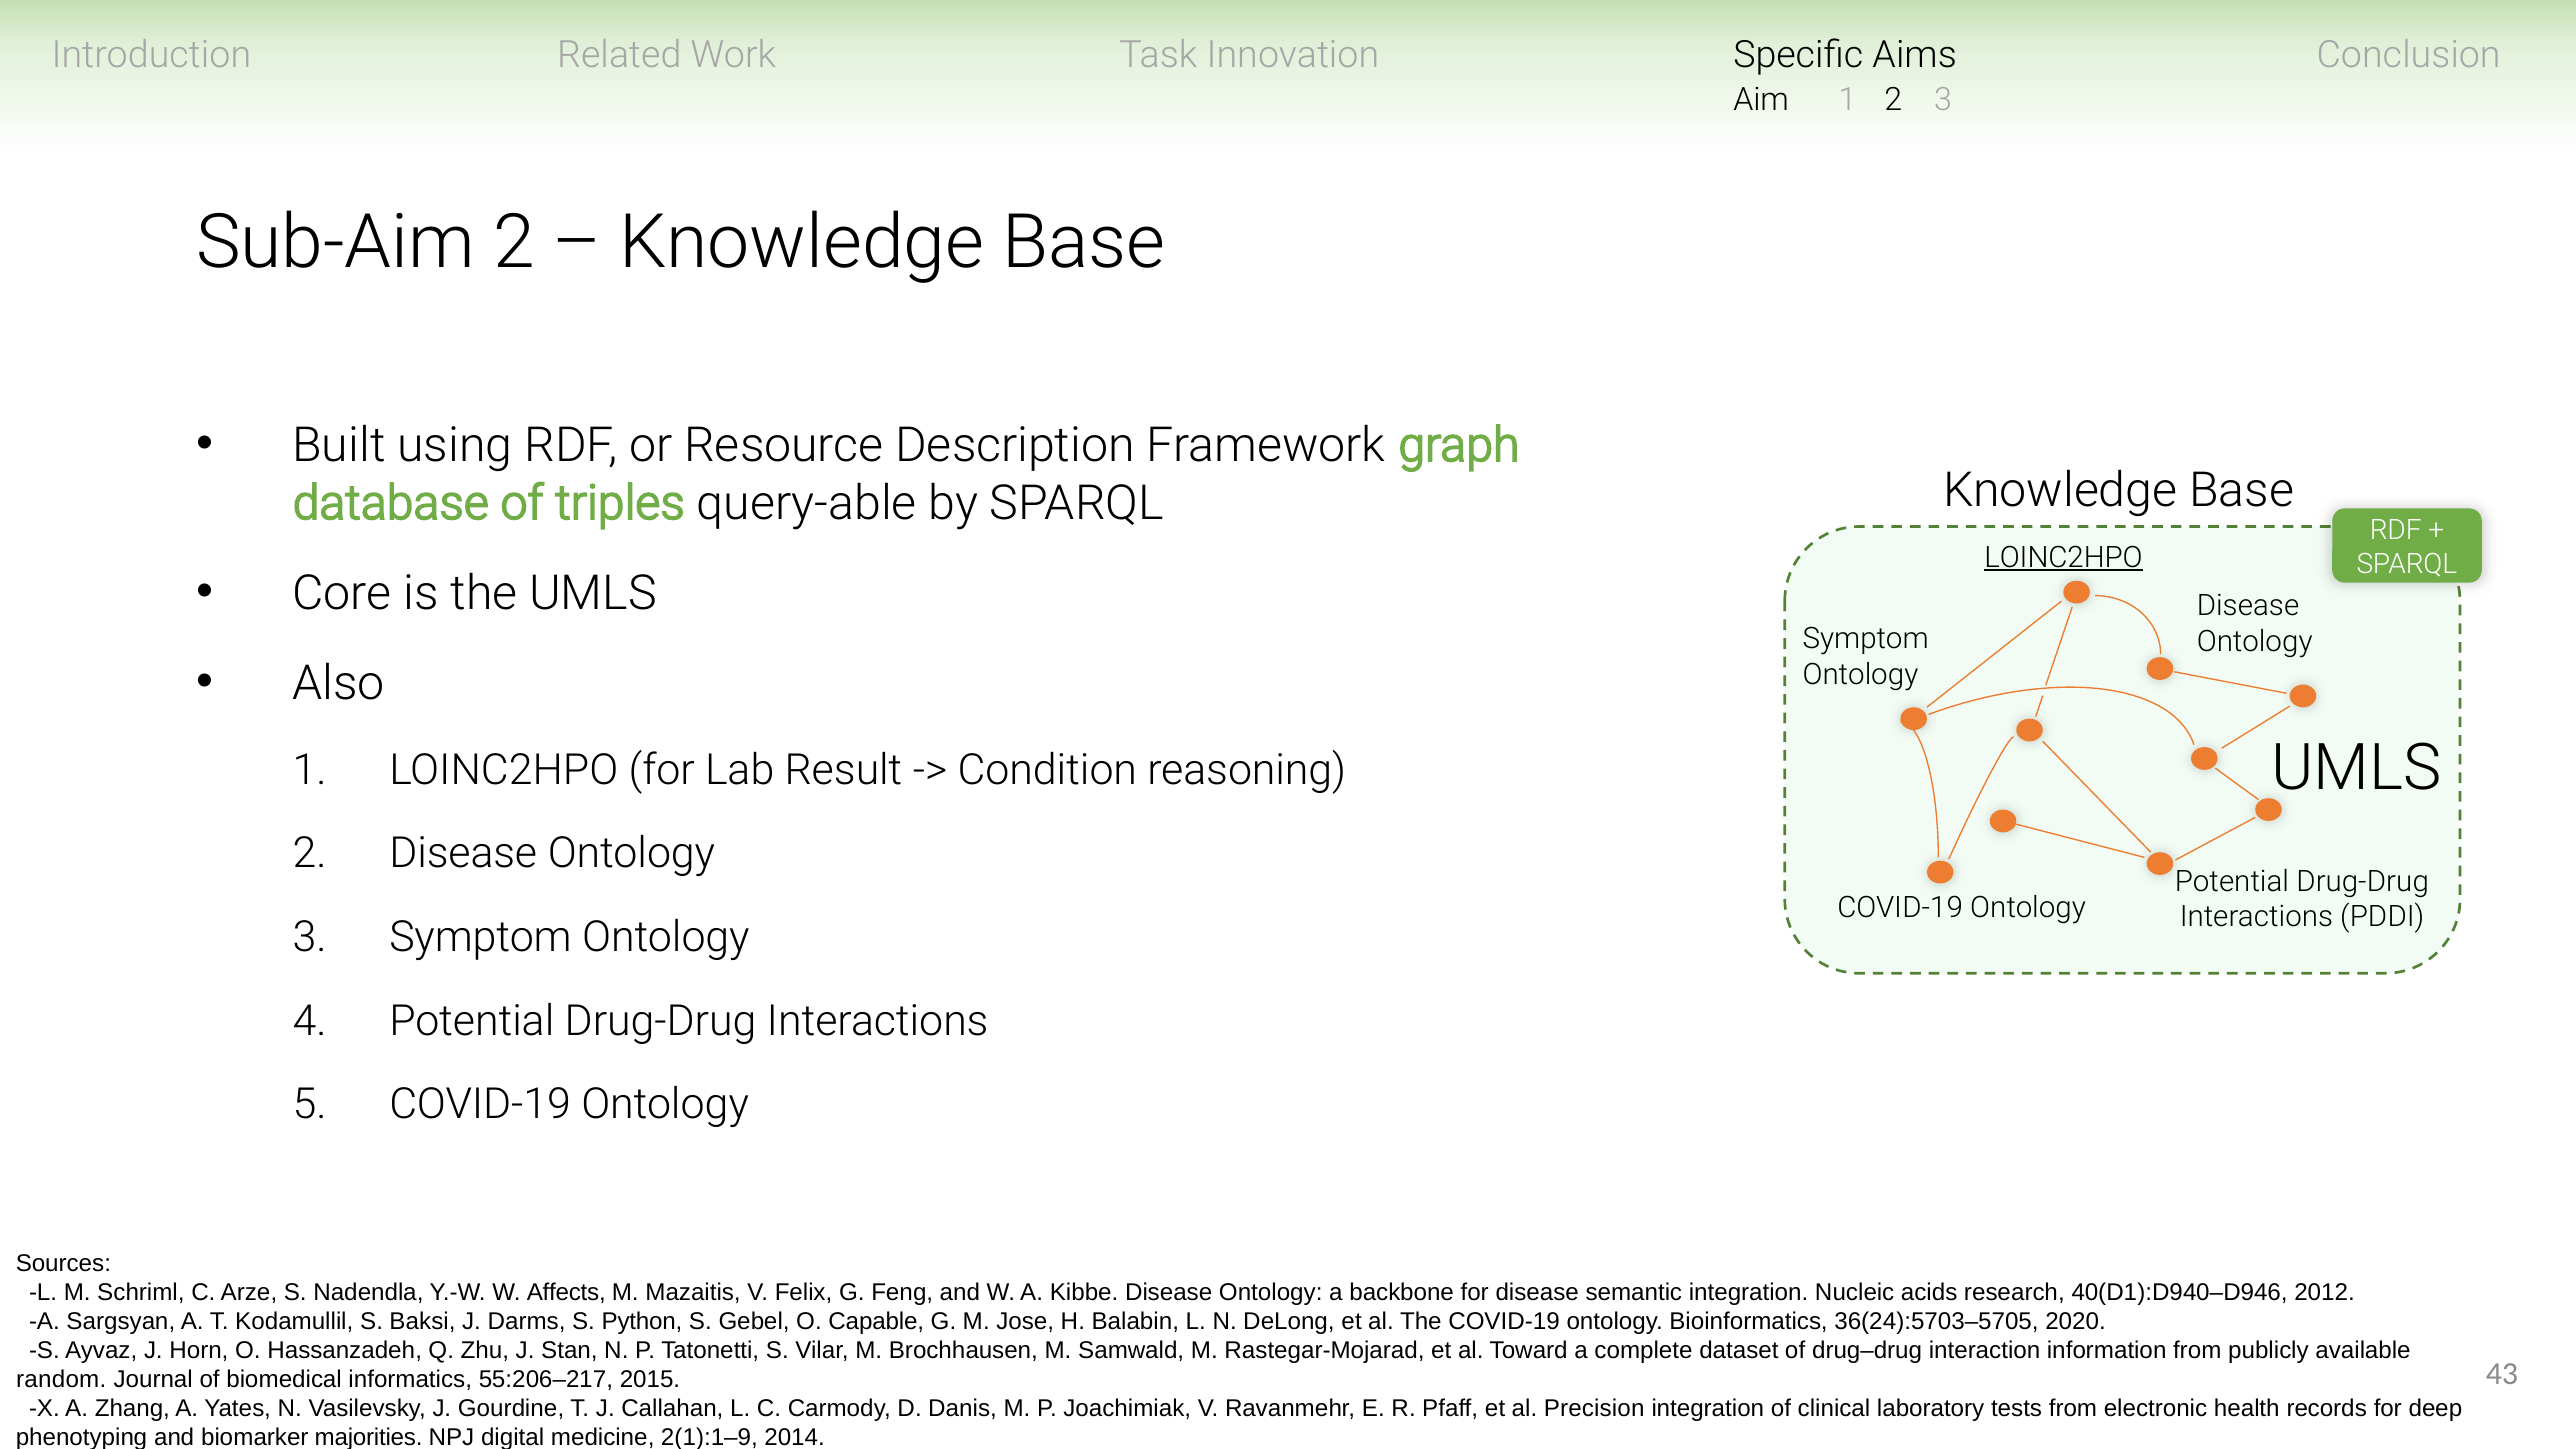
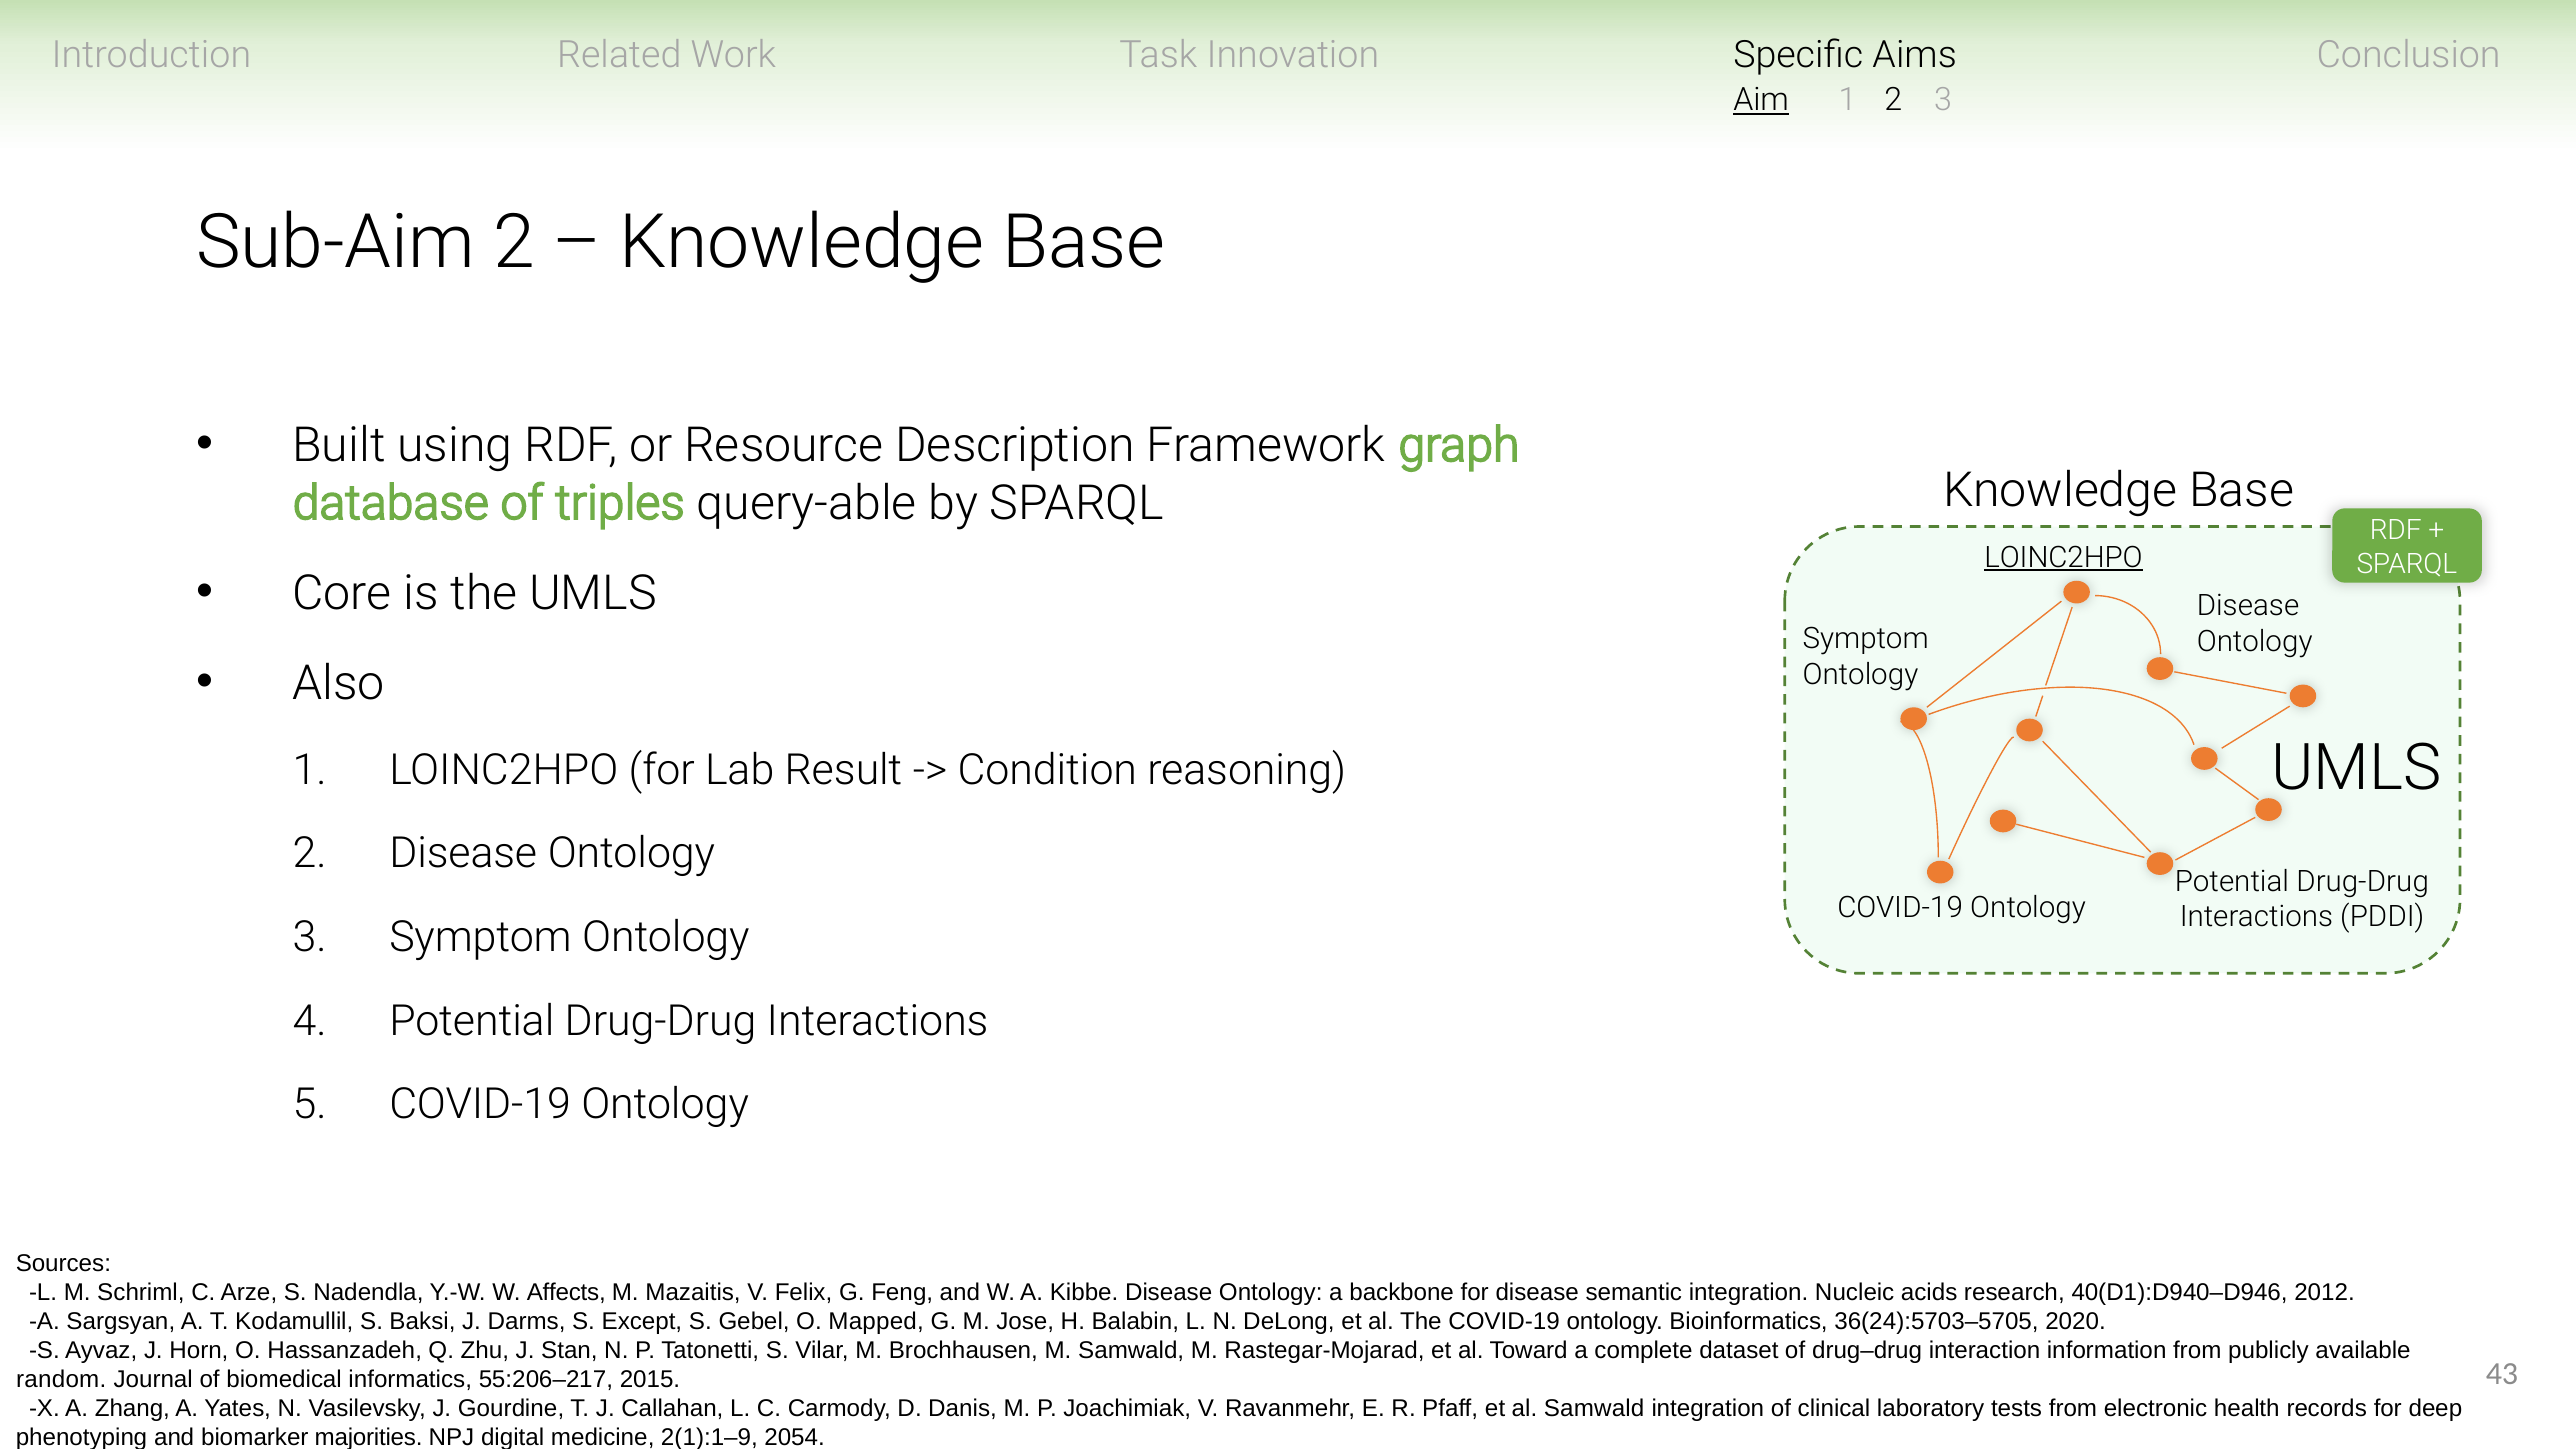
Aim underline: none -> present (1761, 100)
Python: Python -> Except (642, 1322)
Capable: Capable -> Mapped (876, 1322)
al Precision: Precision -> Samwald (1594, 1409)
2014: 2014 -> 2054 (795, 1438)
